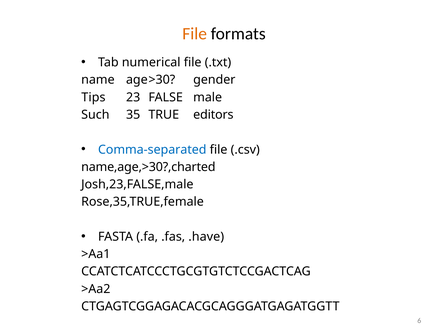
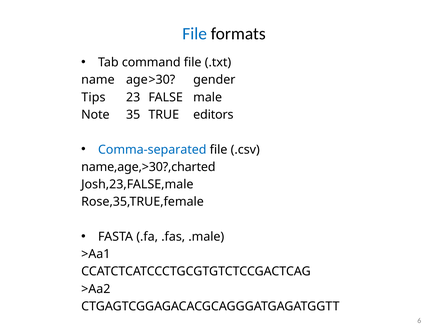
File colour: orange -> blue (195, 34)
numerical: numerical -> command (151, 62)
Such: Such -> Note (95, 115)
.have: .have -> .male (206, 237)
